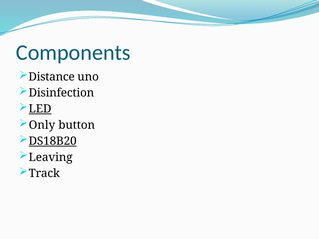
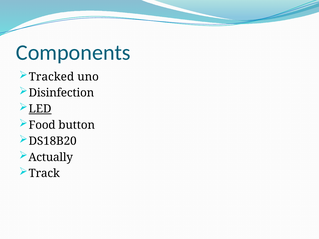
Distance: Distance -> Tracked (51, 77)
Only: Only -> Food (42, 125)
DS18B20 underline: present -> none (53, 141)
Leaving: Leaving -> Actually (51, 157)
